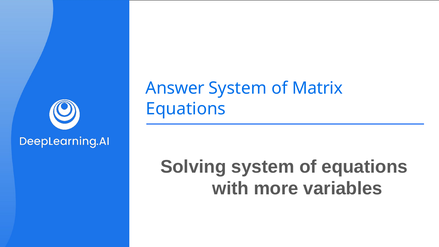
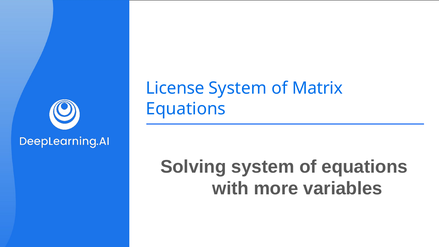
Answer: Answer -> License (175, 88)
